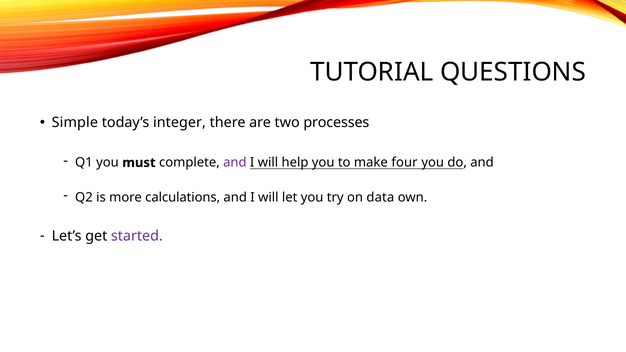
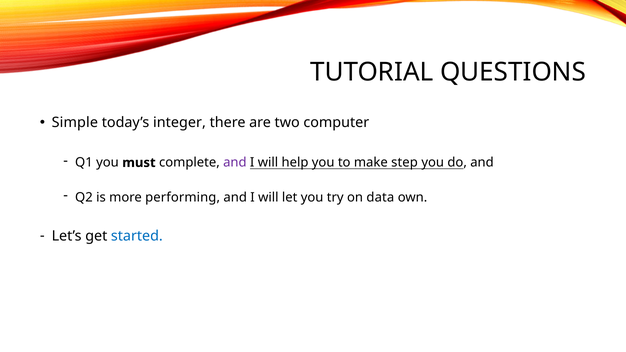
processes: processes -> computer (336, 123)
four: four -> step (405, 163)
calculations: calculations -> performing (183, 197)
started colour: purple -> blue (137, 236)
